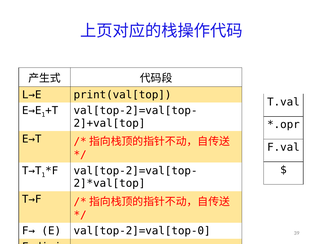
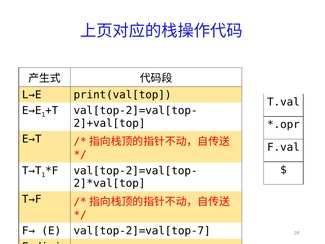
val[top-2]=val[top-0: val[top-2]=val[top-0 -> val[top-2]=val[top-7 (142, 231)
